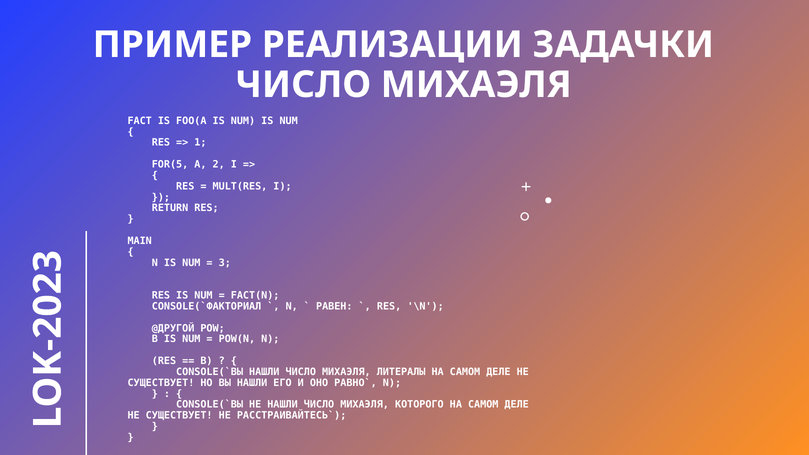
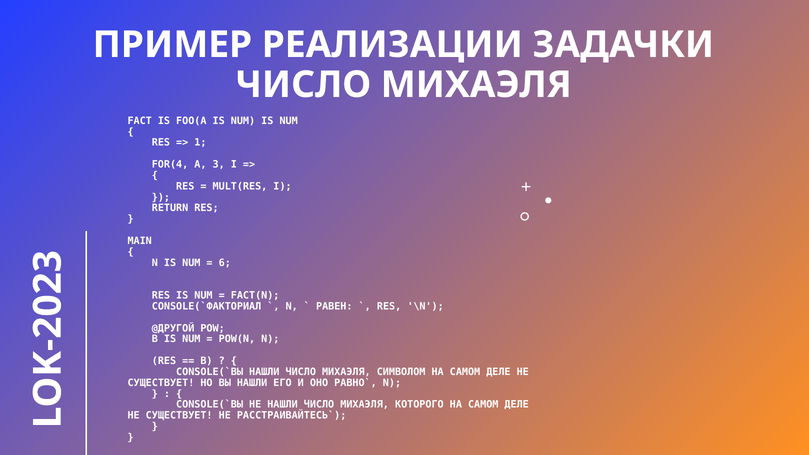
FOR(5: FOR(5 -> FOR(4 (170, 164)
A 2: 2 -> 3 (219, 164)
3: 3 -> 6 (225, 263)
ЛИТЕРАЛЫ: ЛИТЕРАЛЫ -> СИМВОЛОМ (401, 372)
